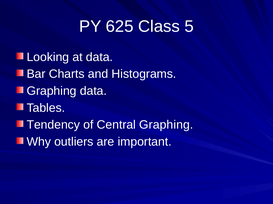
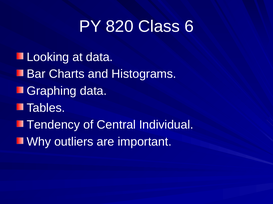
625: 625 -> 820 (120, 27)
5: 5 -> 6 (189, 27)
Central Graphing: Graphing -> Individual (166, 125)
